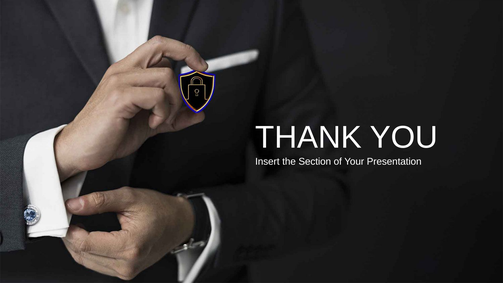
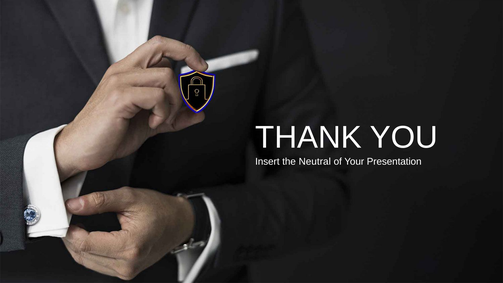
Section: Section -> Neutral (315, 162)
